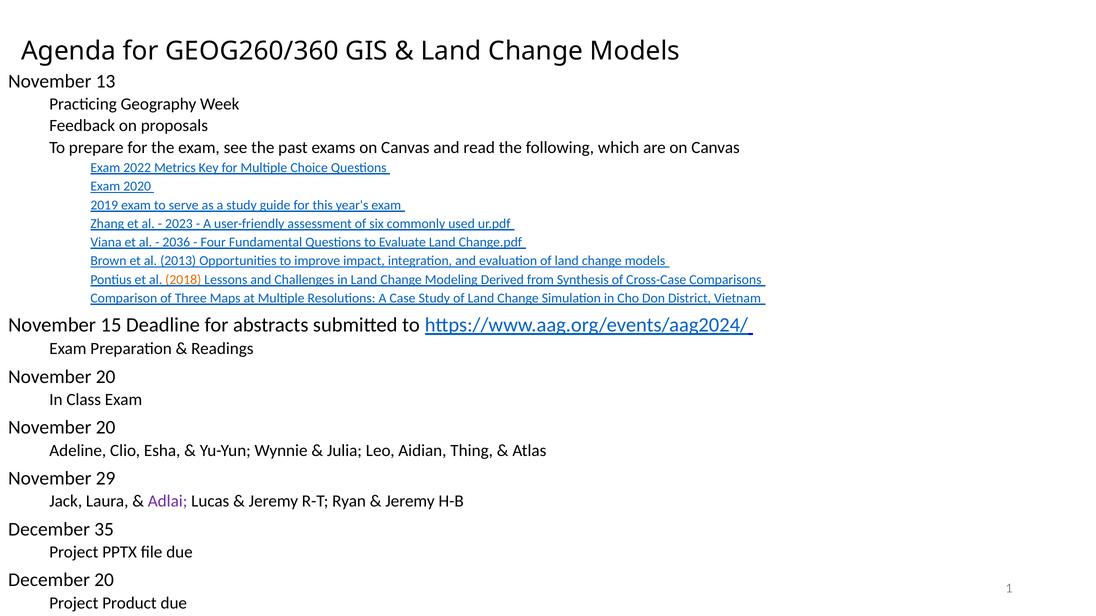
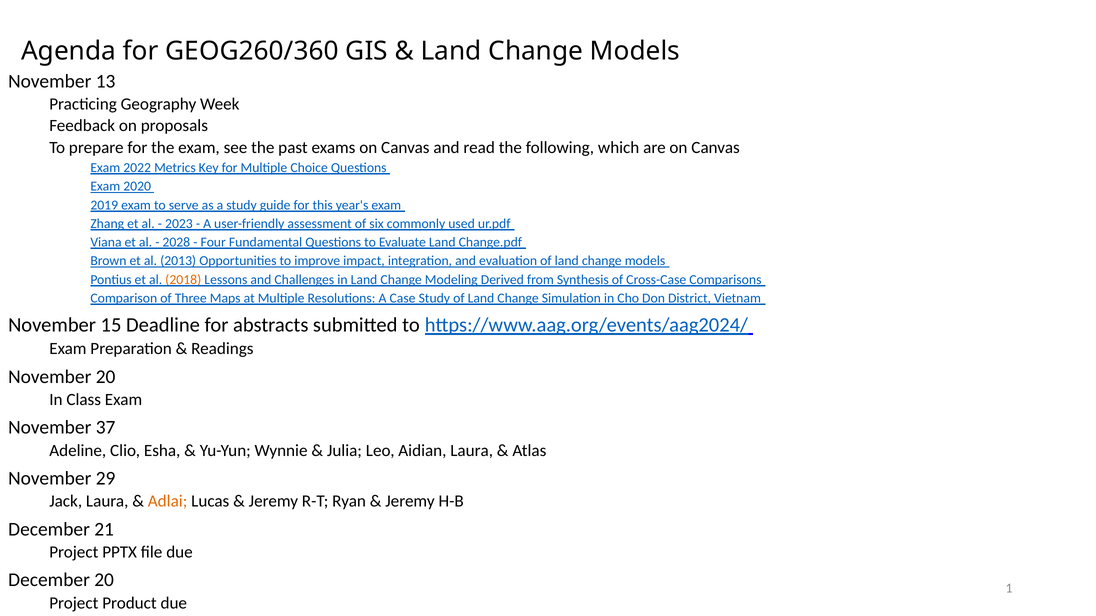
2036: 2036 -> 2028 (176, 243)
20: 20 -> 37 (106, 428)
Aidian Thing: Thing -> Laura (472, 451)
Adlai colour: purple -> orange (168, 502)
35: 35 -> 21 (104, 530)
